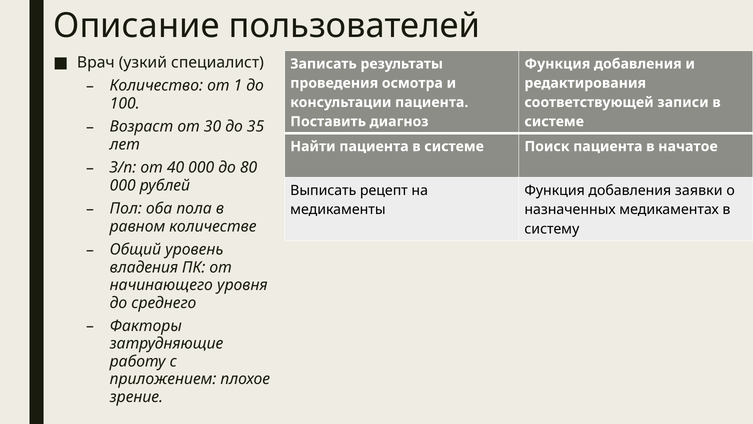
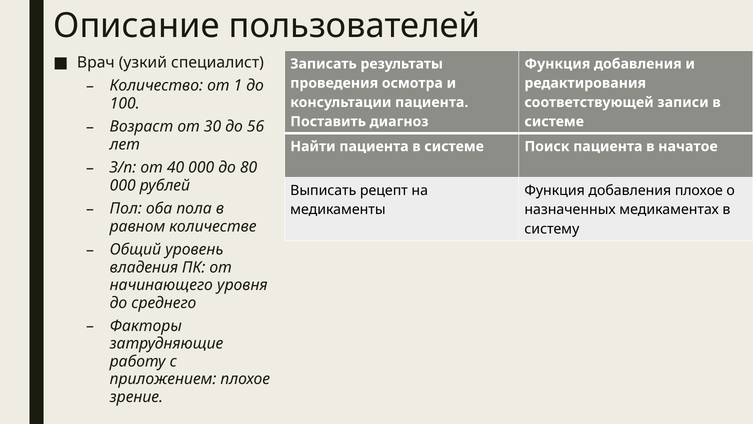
35: 35 -> 56 (256, 127)
добавления заявки: заявки -> плохое (699, 190)
